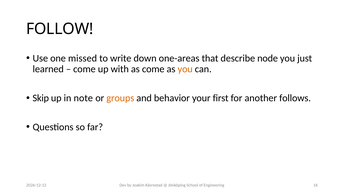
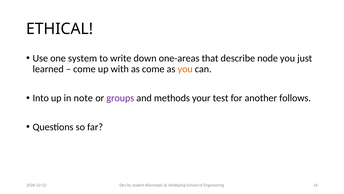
FOLLOW: FOLLOW -> ETHICAL (60, 29)
missed: missed -> system (83, 58)
Skip: Skip -> Into (41, 98)
groups colour: orange -> purple (120, 98)
behavior: behavior -> methods (172, 98)
first: first -> test (221, 98)
